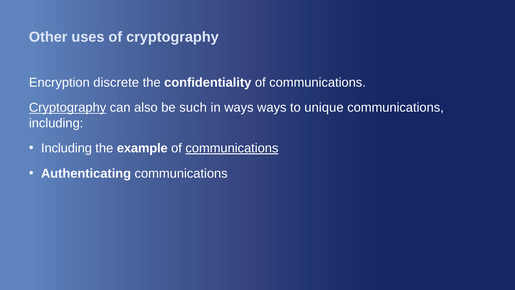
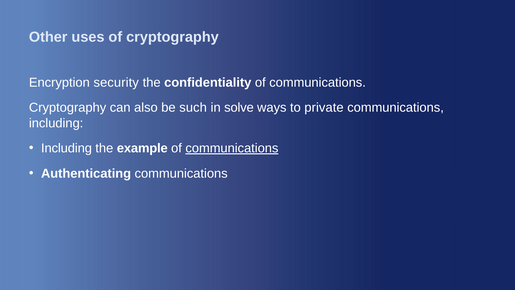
discrete: discrete -> security (116, 83)
Cryptography underline: present -> none (68, 108)
in ways: ways -> solve (239, 108)
unique: unique -> private (324, 108)
